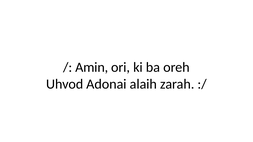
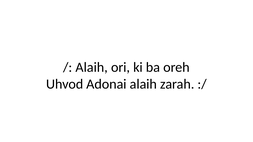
Amin: Amin -> Alaih (92, 67)
